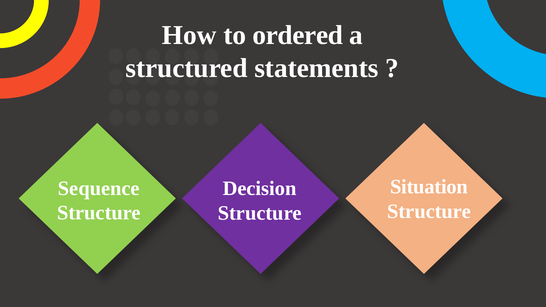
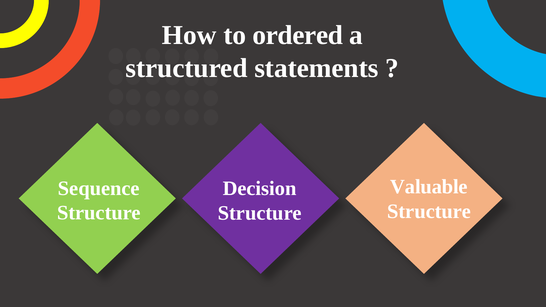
Situation: Situation -> Valuable (429, 187)
